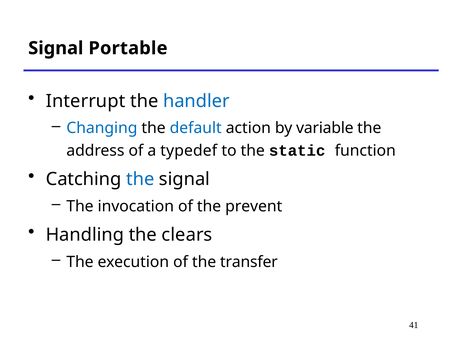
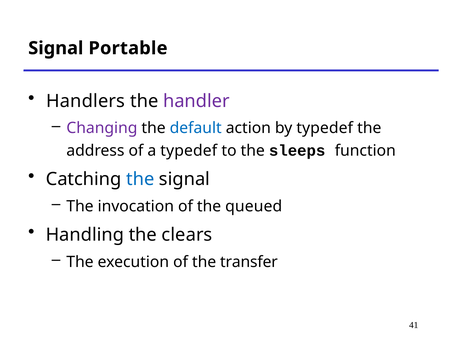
Interrupt: Interrupt -> Handlers (86, 101)
handler colour: blue -> purple (196, 101)
Changing colour: blue -> purple (102, 128)
by variable: variable -> typedef (325, 128)
static: static -> sleeps (297, 151)
prevent: prevent -> queued (254, 207)
